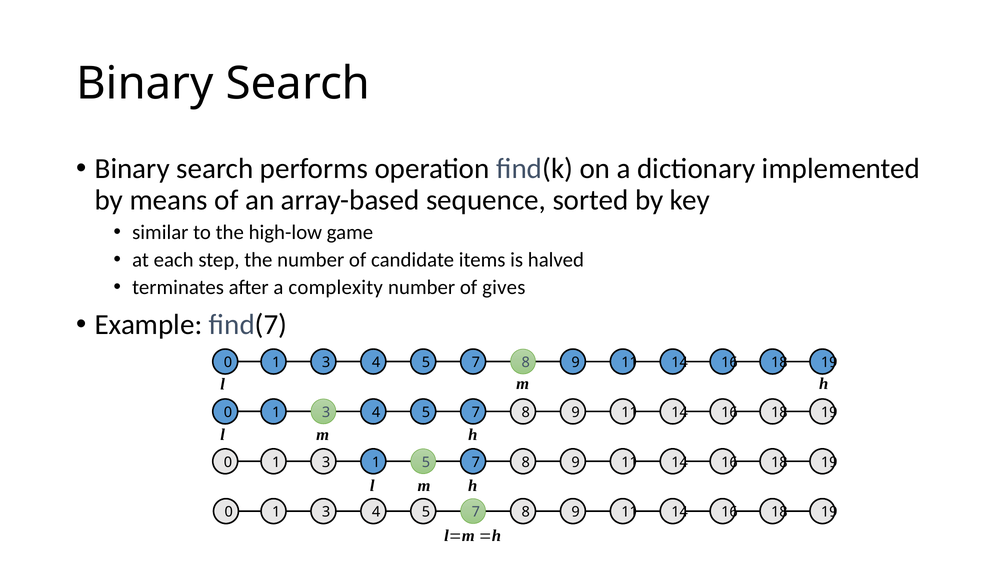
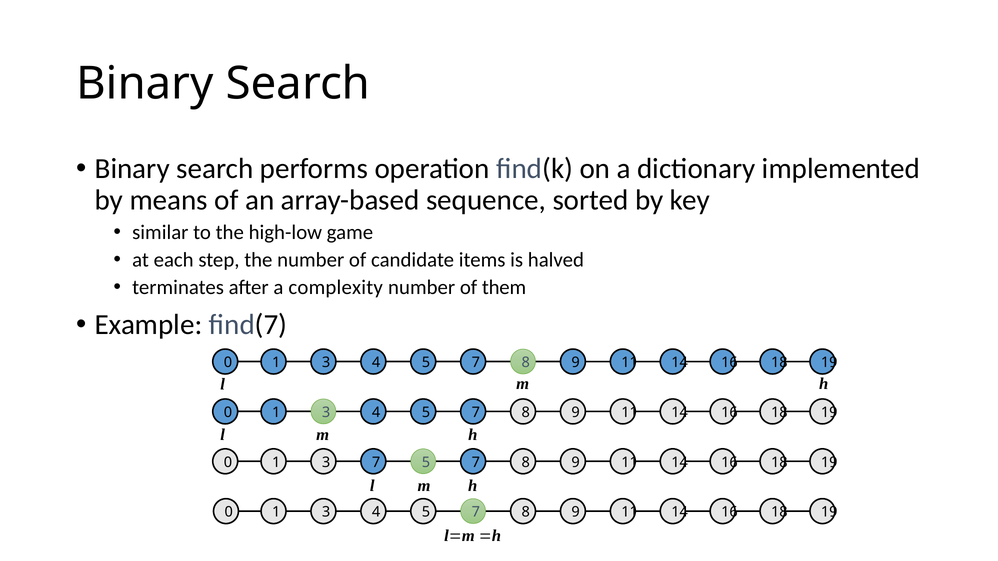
gives: gives -> them (504, 288)
3 1: 1 -> 7 (376, 463)
